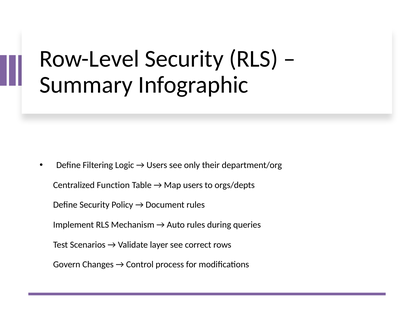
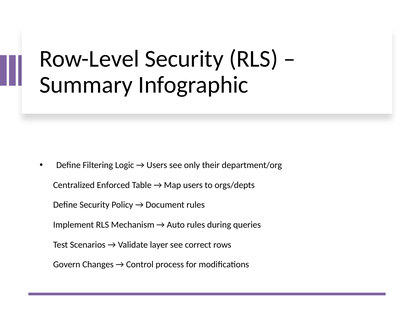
Function: Function -> Enforced (113, 185)
